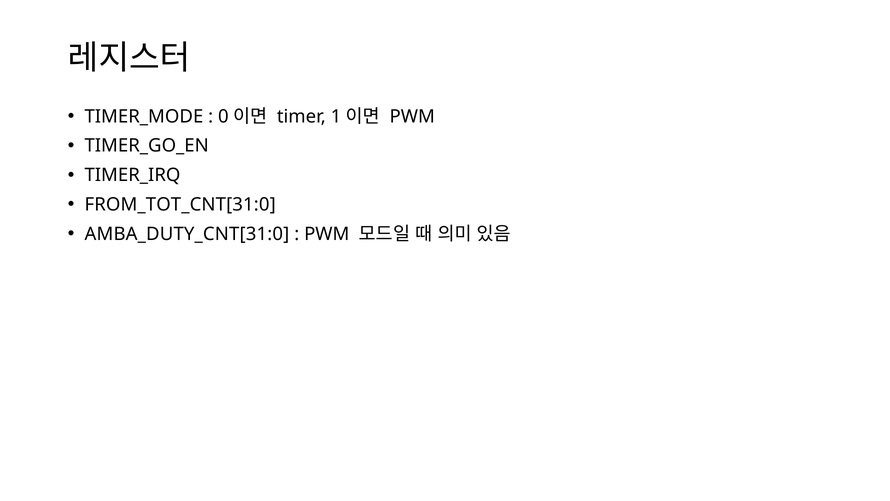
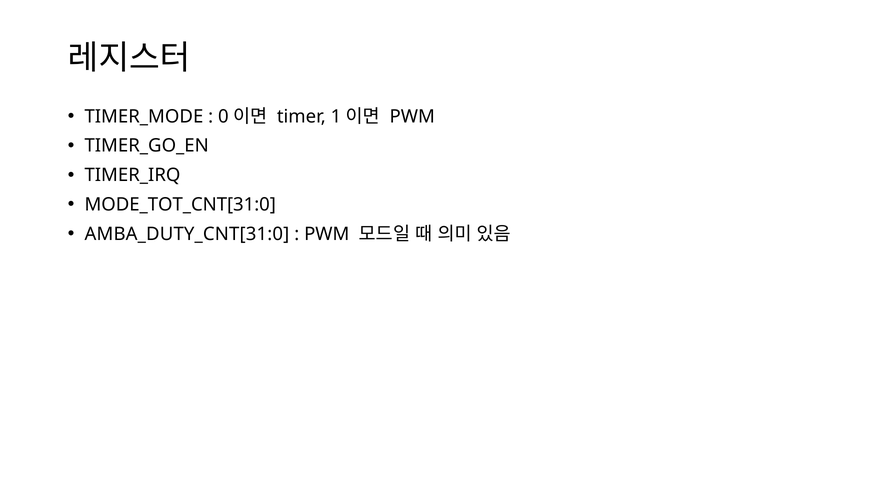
FROM_TOT_CNT[31:0: FROM_TOT_CNT[31:0 -> MODE_TOT_CNT[31:0 (180, 204)
